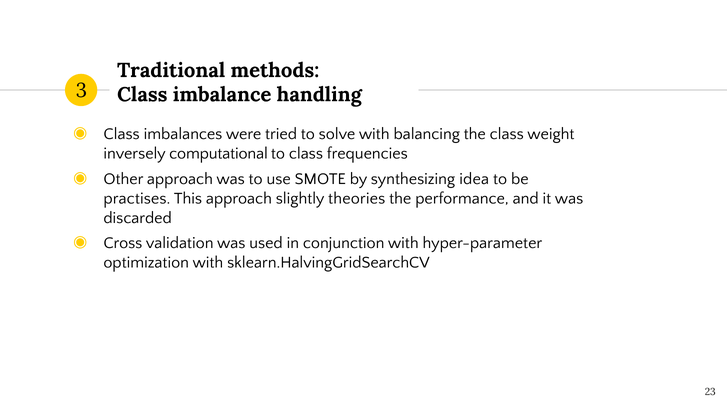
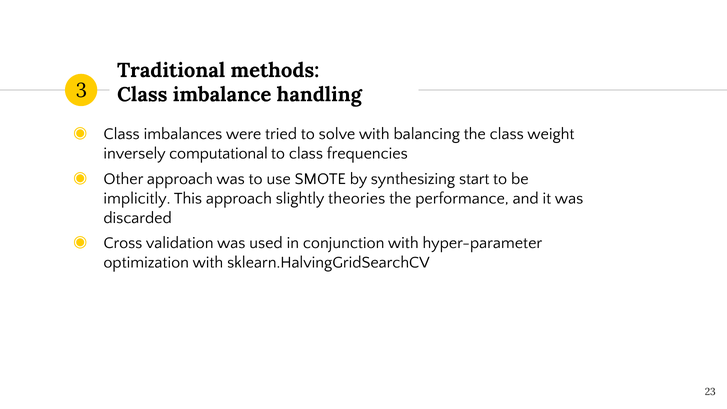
idea: idea -> start (474, 179)
practises: practises -> implicitly (137, 198)
